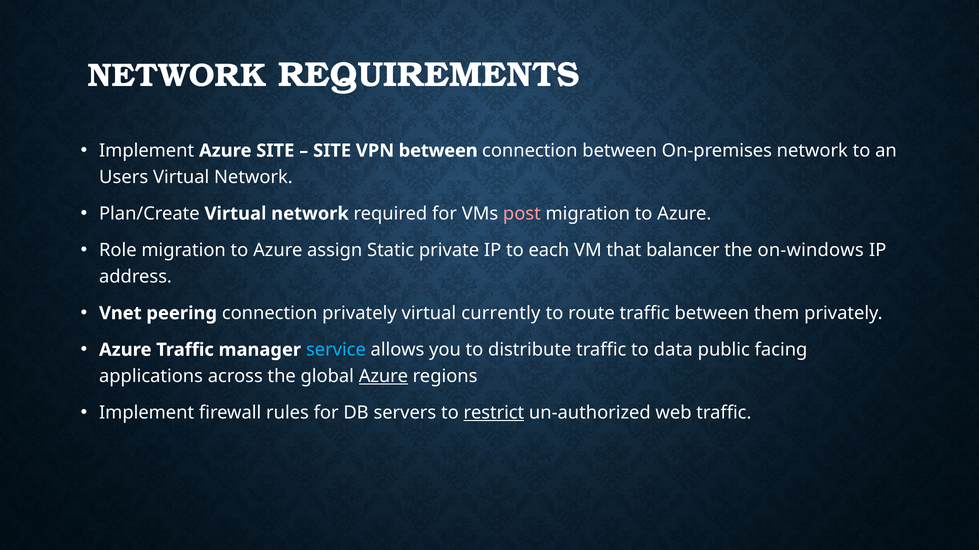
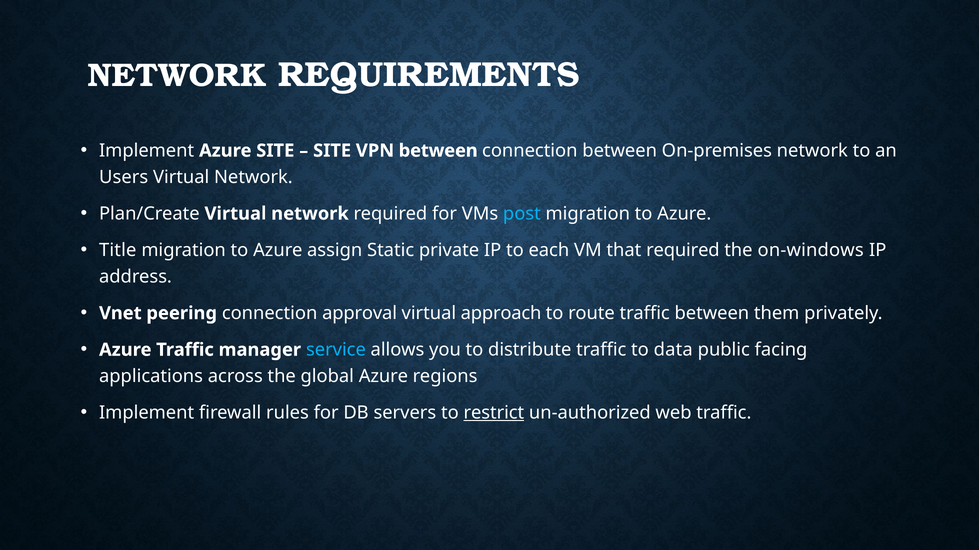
post colour: pink -> light blue (522, 214)
Role: Role -> Title (118, 251)
that balancer: balancer -> required (683, 251)
connection privately: privately -> approval (360, 314)
currently: currently -> approach (501, 314)
Azure underline: present -> none (383, 377)
